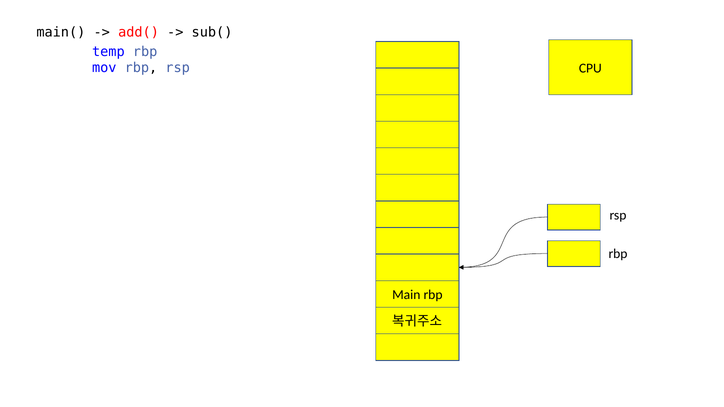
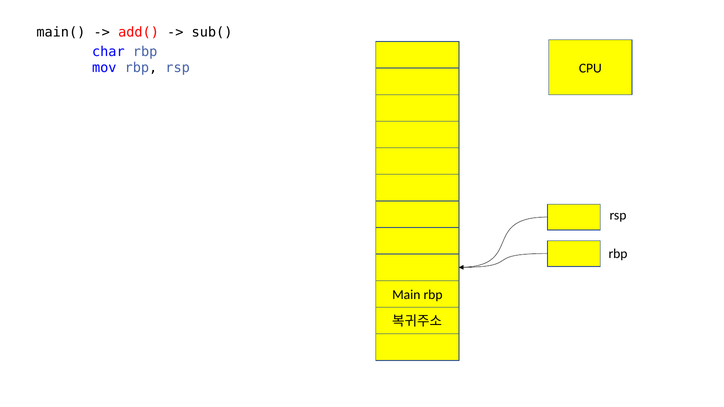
temp: temp -> char (108, 52)
